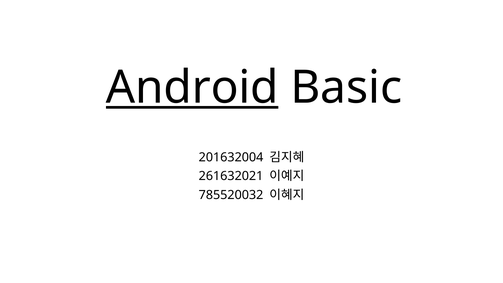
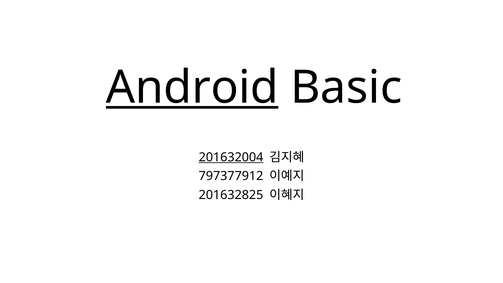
201632004 underline: none -> present (231, 157)
261632021: 261632021 -> 797377912 (231, 176)
785520032: 785520032 -> 201632825 (231, 195)
